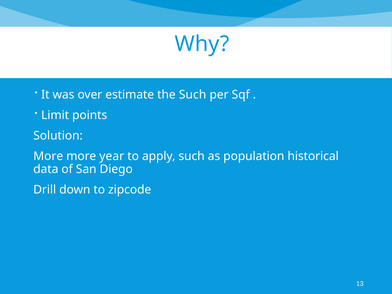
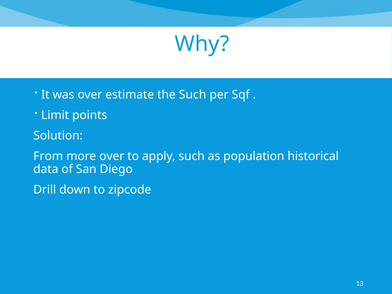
More: More -> From (48, 156)
more year: year -> over (112, 156)
